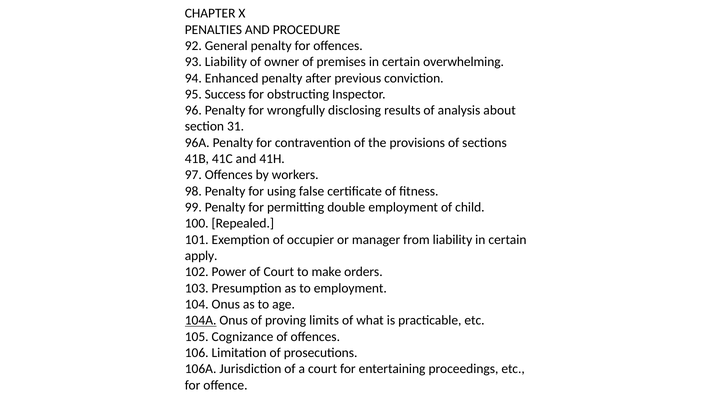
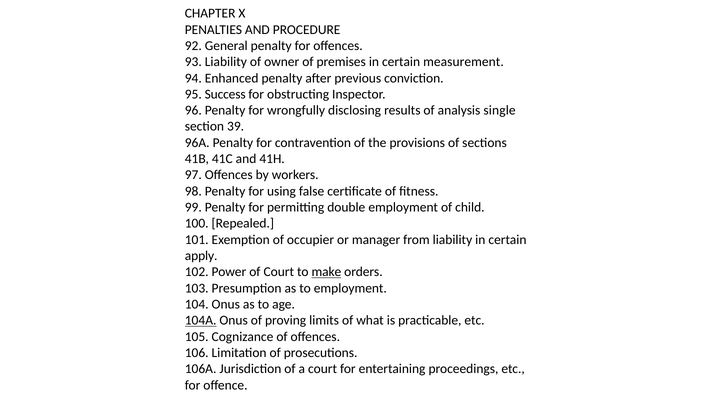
overwhelming: overwhelming -> measurement (463, 62)
about: about -> single (500, 110)
31: 31 -> 39 (236, 127)
make underline: none -> present (326, 272)
